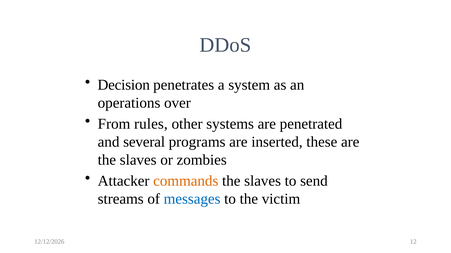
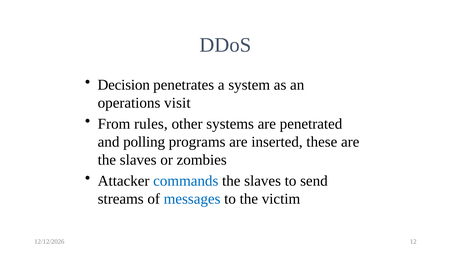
over: over -> visit (177, 103)
several: several -> polling (144, 142)
commands colour: orange -> blue (186, 181)
